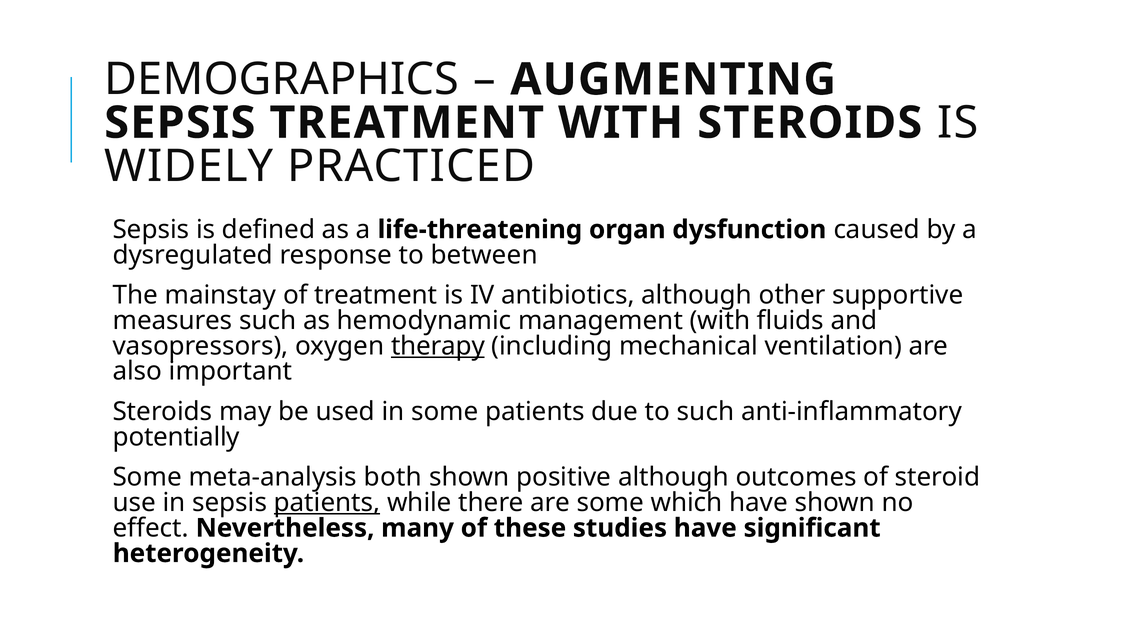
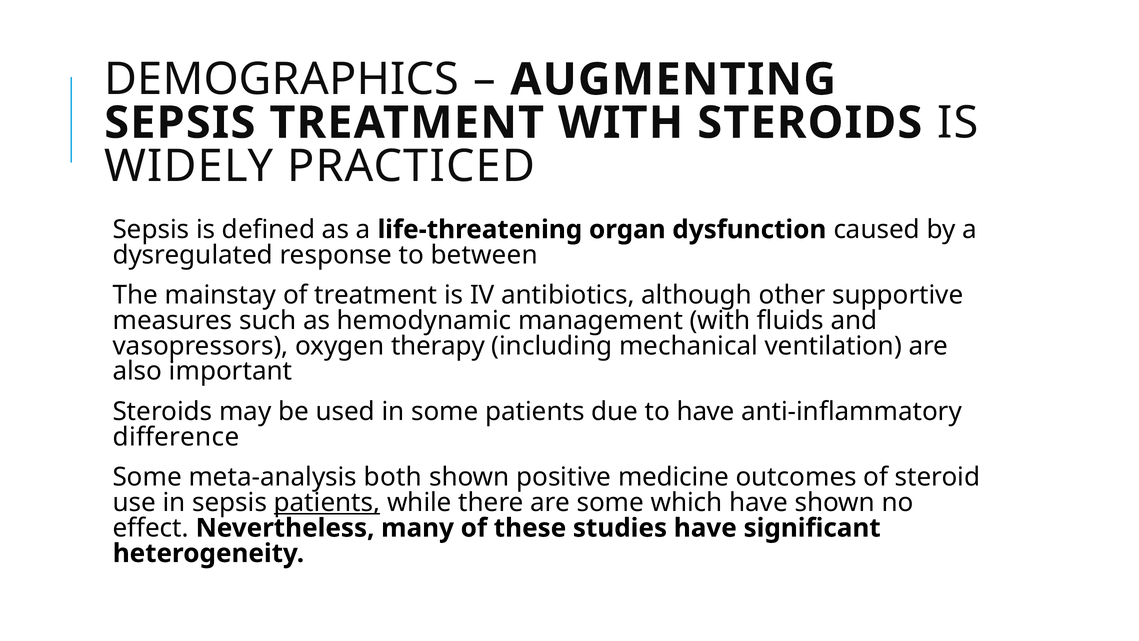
therapy underline: present -> none (438, 346)
to such: such -> have (706, 411)
potentially: potentially -> difference (176, 437)
positive although: although -> medicine (674, 477)
